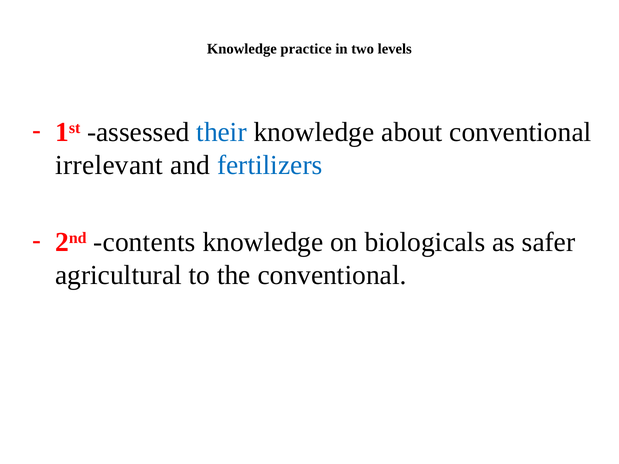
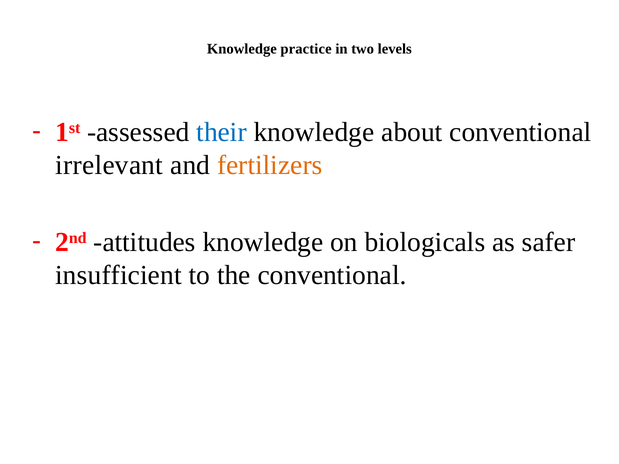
fertilizers colour: blue -> orange (270, 165)
contents: contents -> attitudes (145, 242)
agricultural: agricultural -> insufficient (118, 276)
